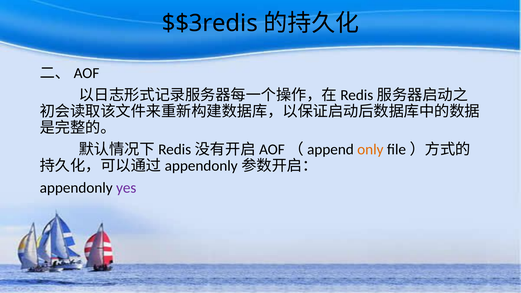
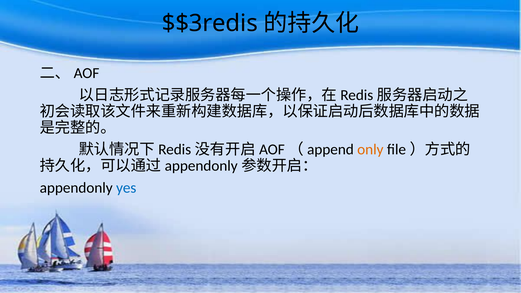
yes colour: purple -> blue (126, 188)
